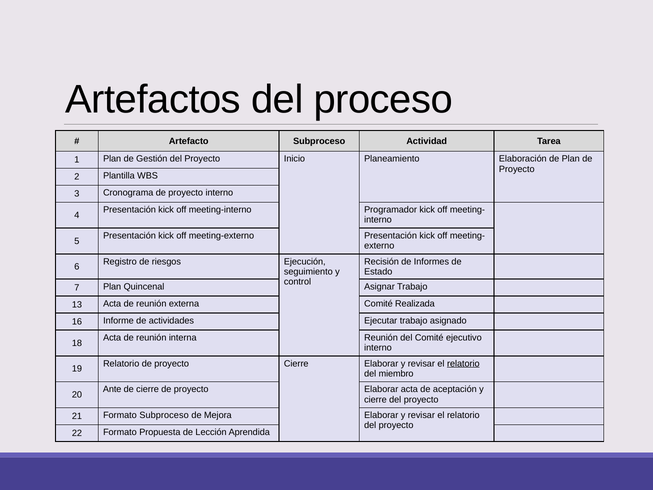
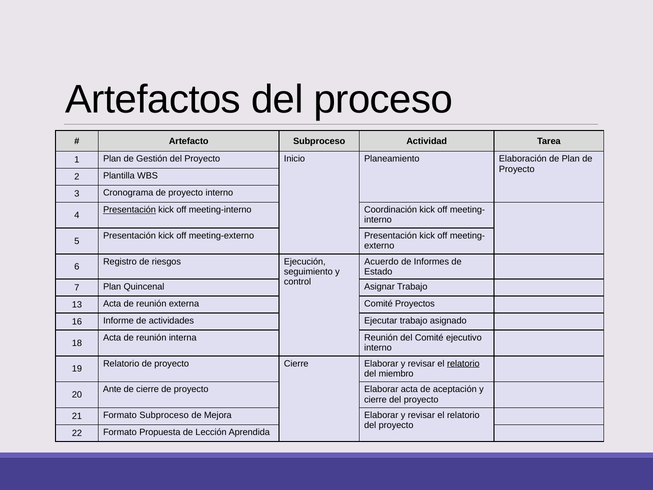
Presentación underline: none -> present (130, 210)
Programador: Programador -> Coordinación (391, 210)
Recisión: Recisión -> Acuerdo (381, 261)
Realizada: Realizada -> Proyectos (415, 304)
